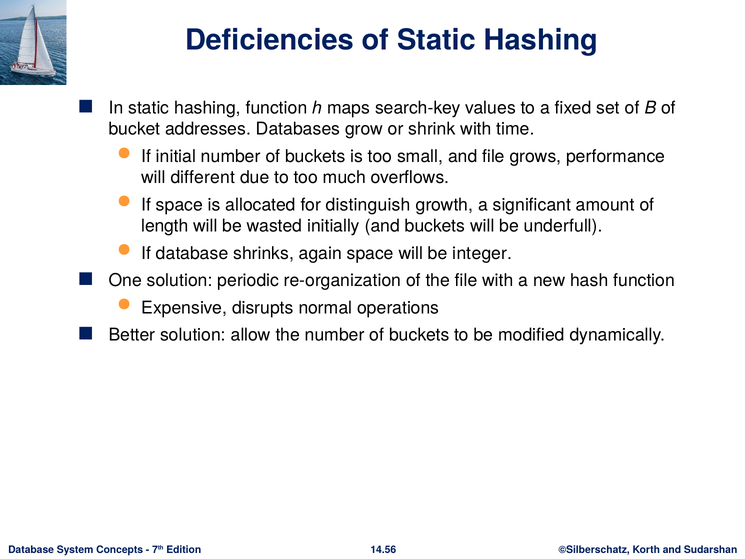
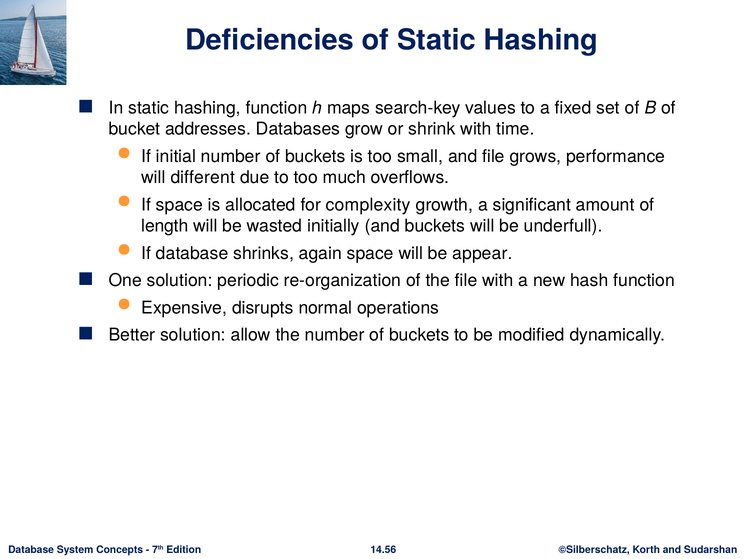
distinguish: distinguish -> complexity (368, 205)
integer: integer -> appear (482, 253)
